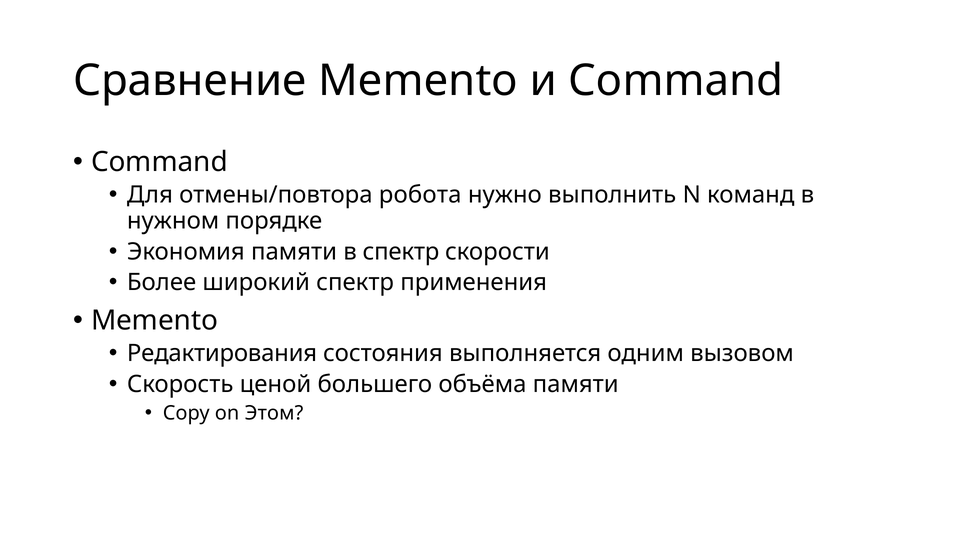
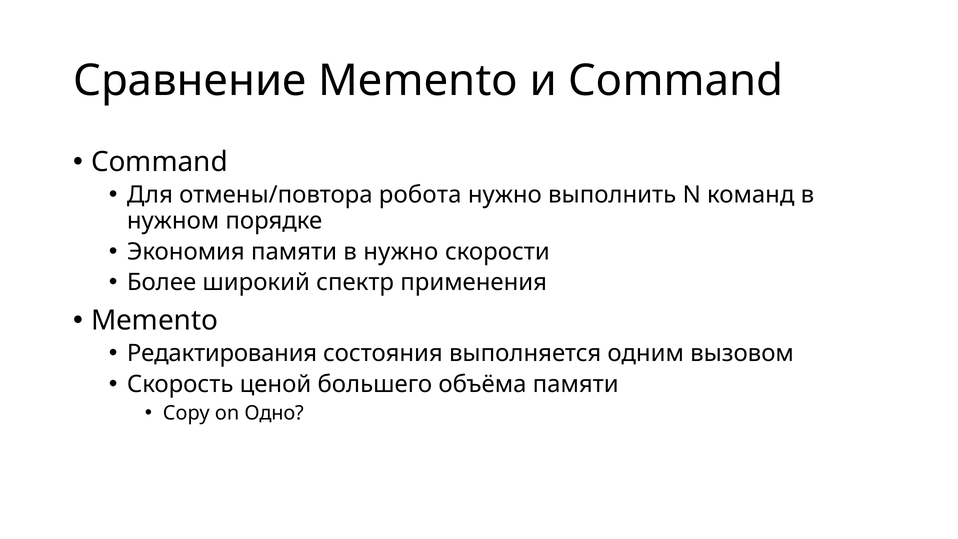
в спектр: спектр -> нужно (401, 252)
Этом: Этом -> Одно (274, 413)
